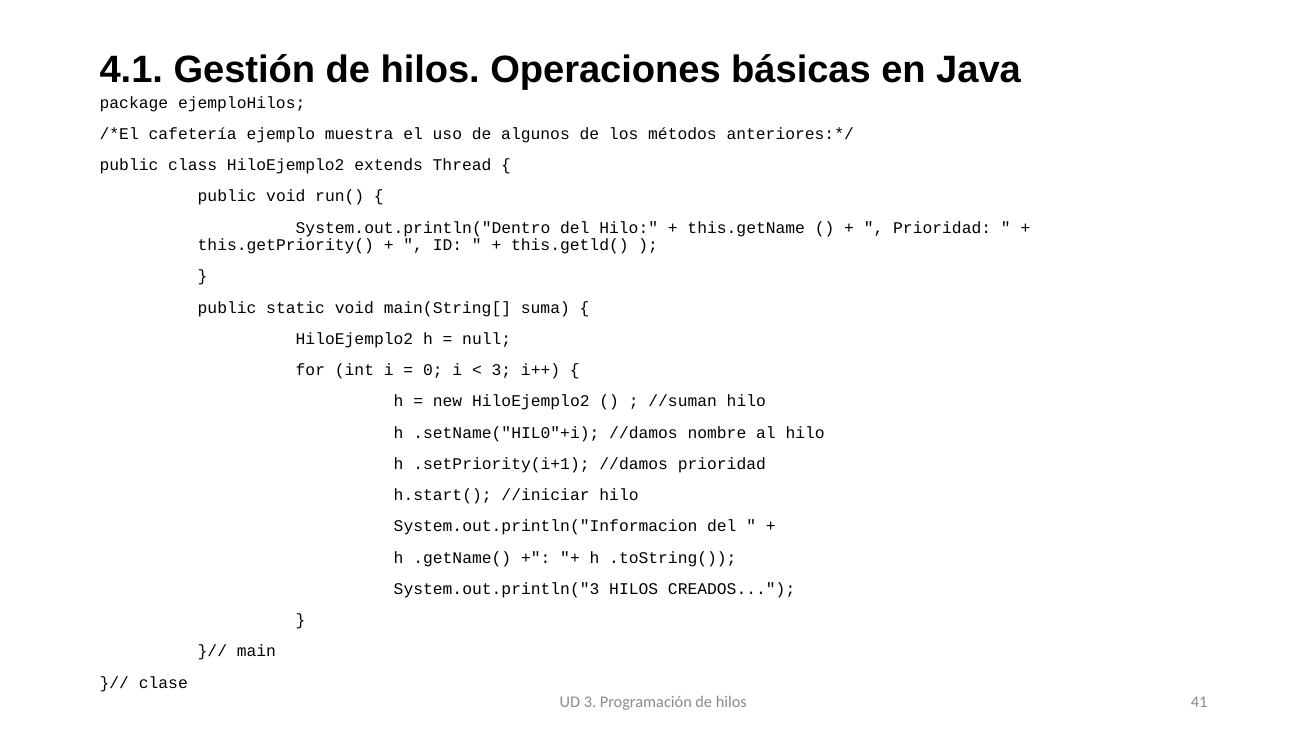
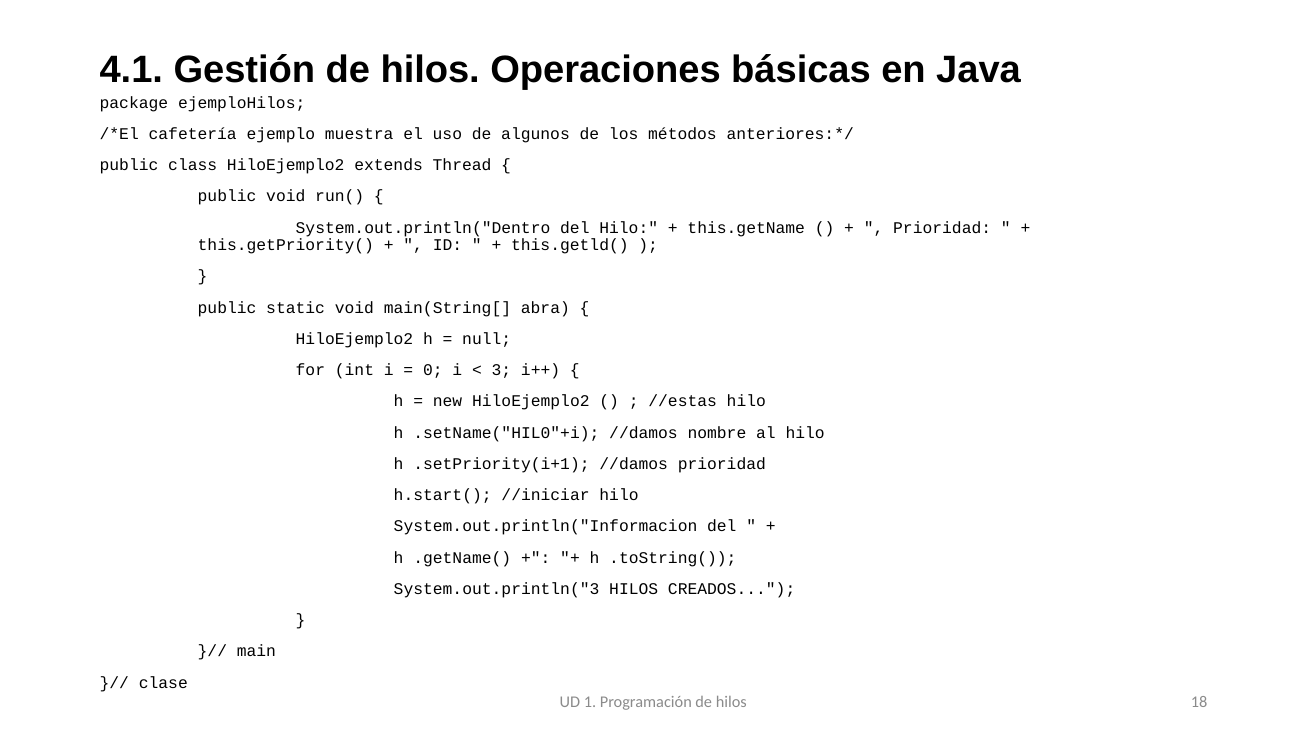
suma: suma -> abra (545, 308)
//suman: //suman -> //estas (683, 402)
UD 3: 3 -> 1 (590, 702)
41: 41 -> 18 (1199, 702)
